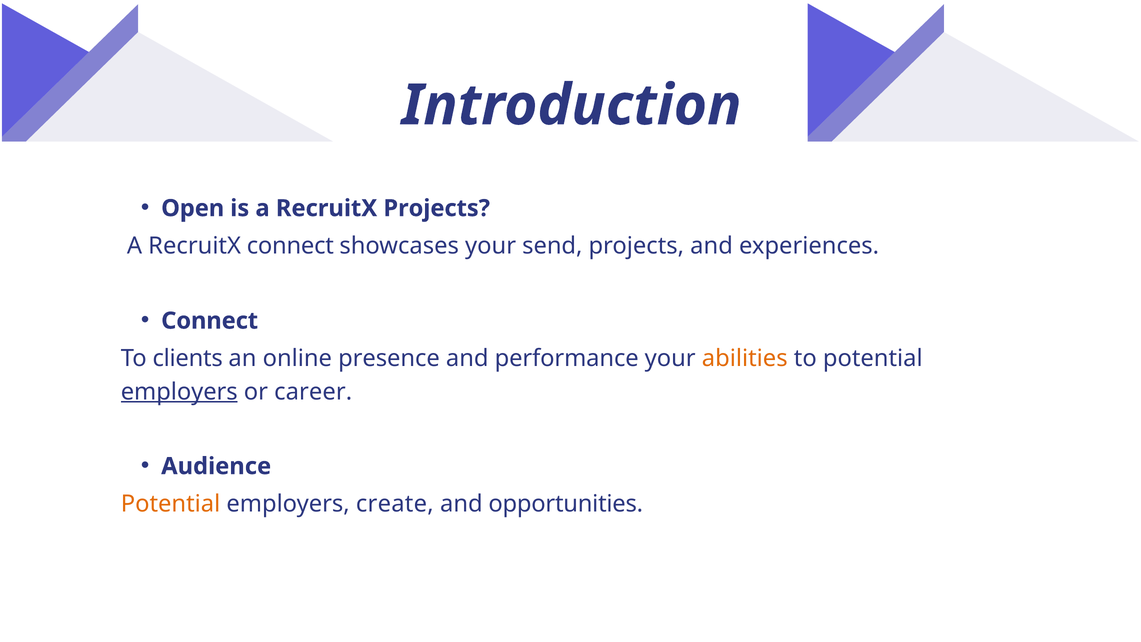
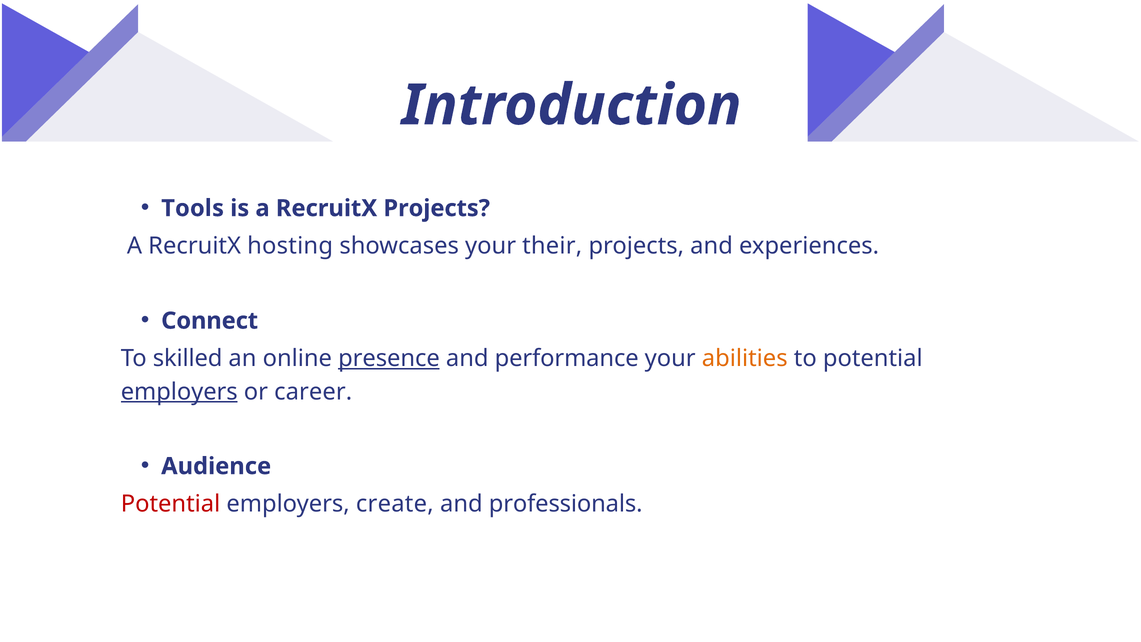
Open: Open -> Tools (193, 208)
RecruitX connect: connect -> hosting (290, 246)
send: send -> their (552, 246)
clients: clients -> skilled (188, 358)
presence underline: none -> present (389, 358)
Potential colour: orange -> red (171, 504)
opportunities: opportunities -> professionals (566, 504)
